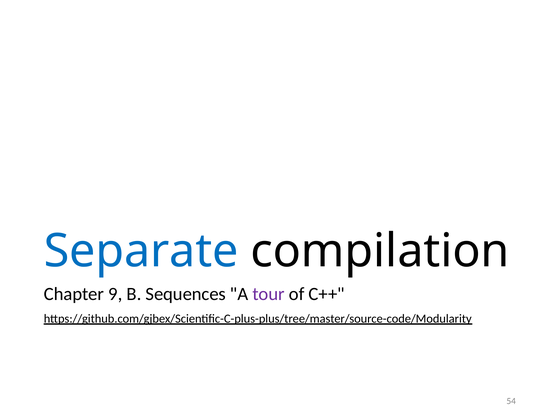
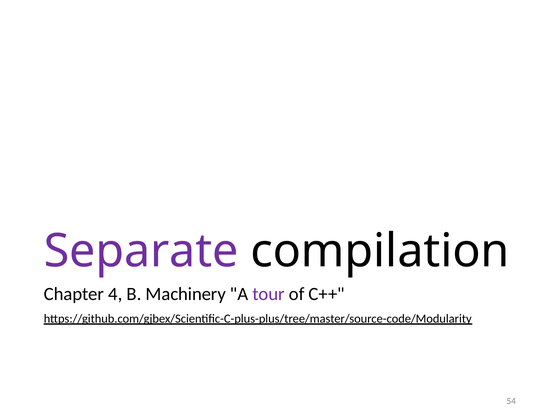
Separate colour: blue -> purple (141, 251)
9: 9 -> 4 (115, 294)
Sequences: Sequences -> Machinery (186, 294)
